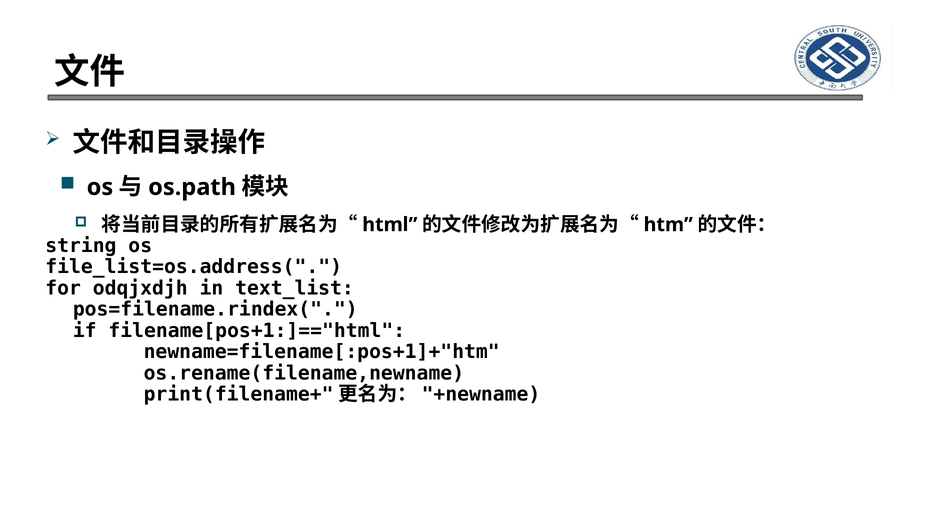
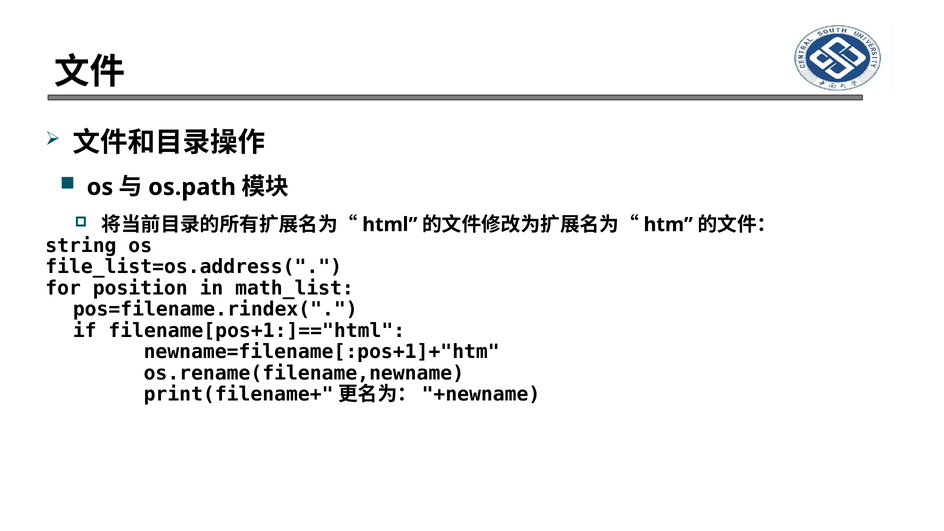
odqjxdjh: odqjxdjh -> position (140, 288)
text_list: text_list -> math_list (295, 288)
